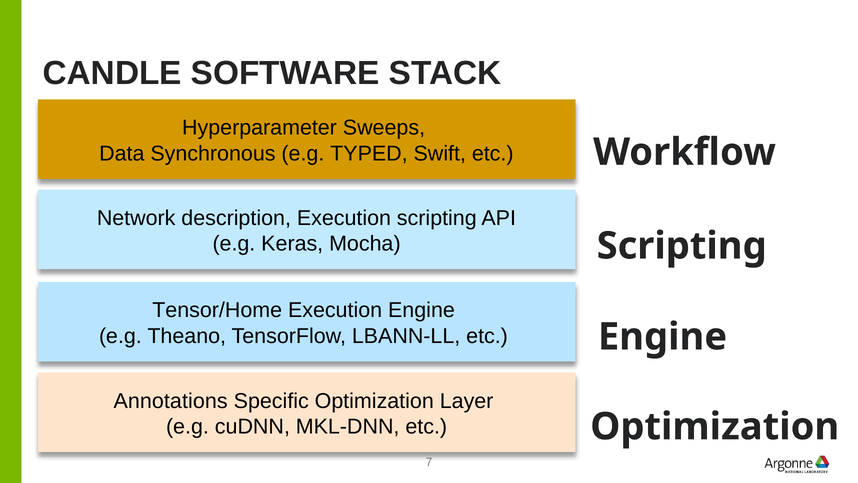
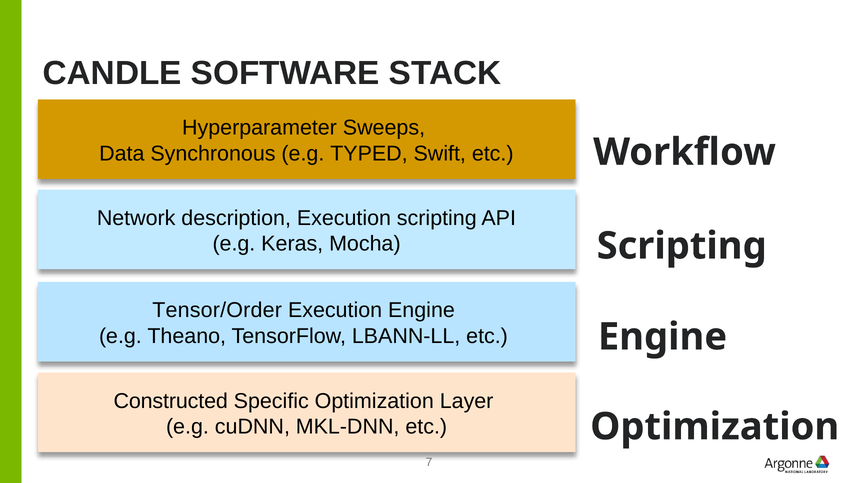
Tensor/Home: Tensor/Home -> Tensor/Order (217, 310)
Annotations: Annotations -> Constructed (171, 401)
